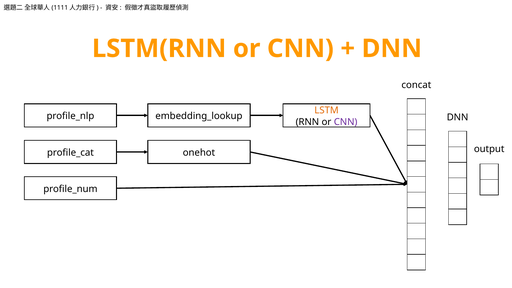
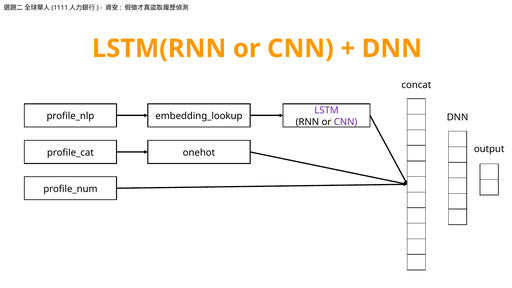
LSTM colour: orange -> purple (327, 110)
